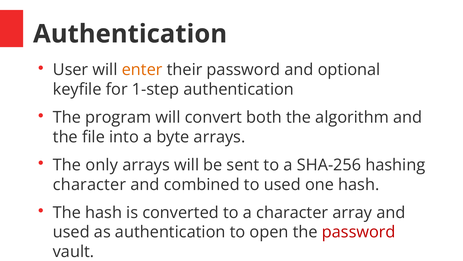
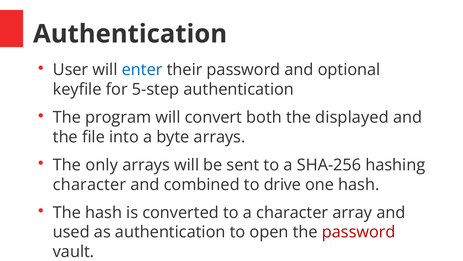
enter colour: orange -> blue (142, 70)
1-step: 1-step -> 5-step (156, 89)
algorithm: algorithm -> displayed (352, 117)
to used: used -> drive (282, 184)
